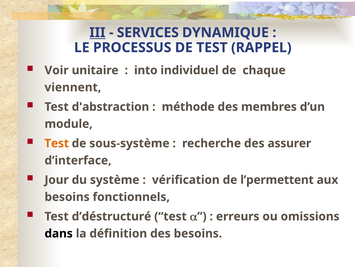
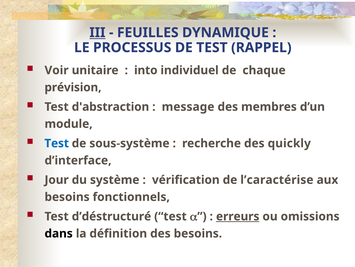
SERVICES: SERVICES -> FEUILLES (148, 33)
viennent: viennent -> prévision (73, 87)
méthode: méthode -> message (188, 107)
Test colour: orange -> blue (57, 143)
assurer: assurer -> quickly (289, 143)
l’permettent: l’permettent -> l’caractérise (277, 179)
erreurs underline: none -> present (238, 216)
